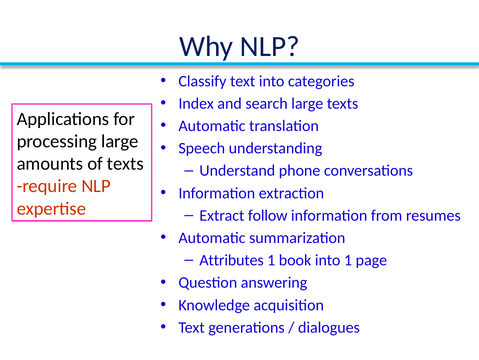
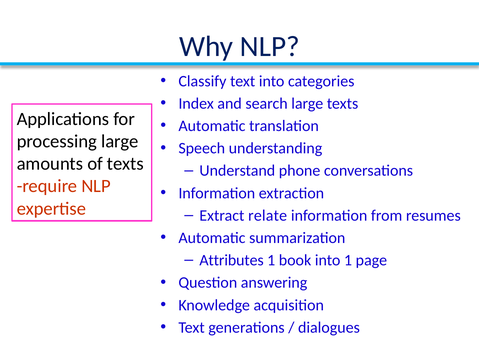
follow: follow -> relate (268, 215)
